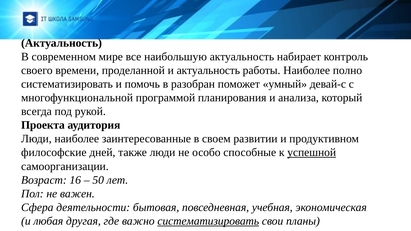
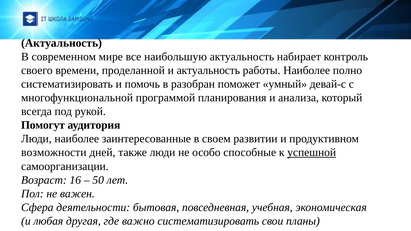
Проекта: Проекта -> Помогут (43, 125)
философские: философские -> возможности (54, 153)
систематизировать underline: present -> none (208, 221)
